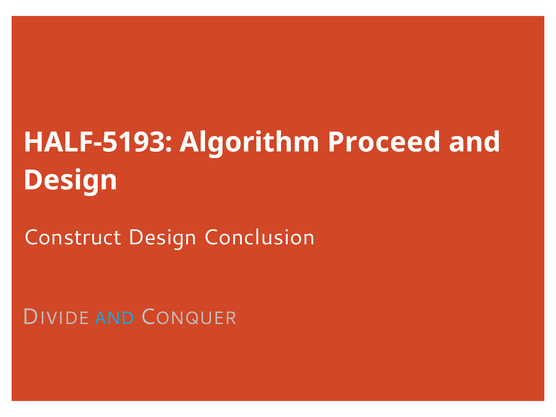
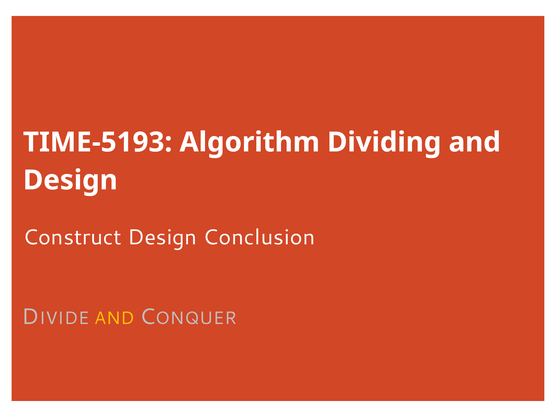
HALF-5193: HALF-5193 -> TIME-5193 (98, 142)
Proceed: Proceed -> Dividing (384, 142)
AND colour: light blue -> yellow (114, 318)
